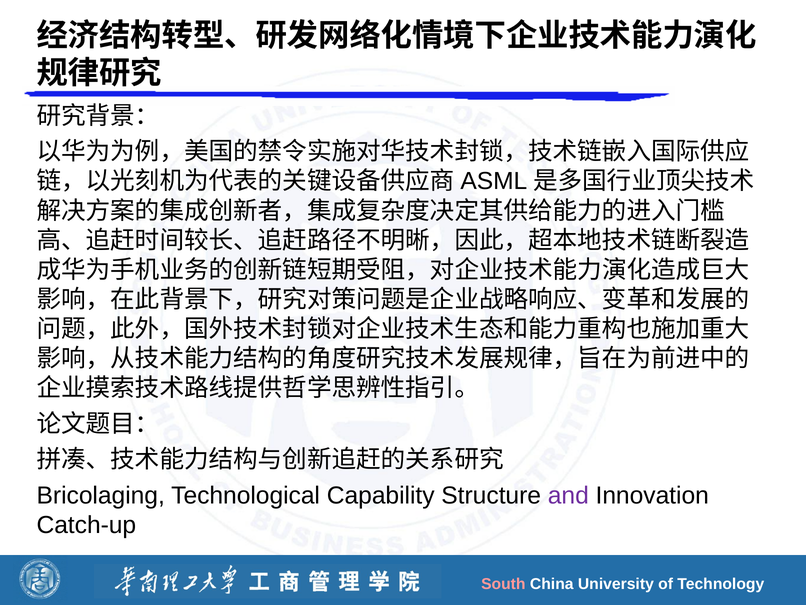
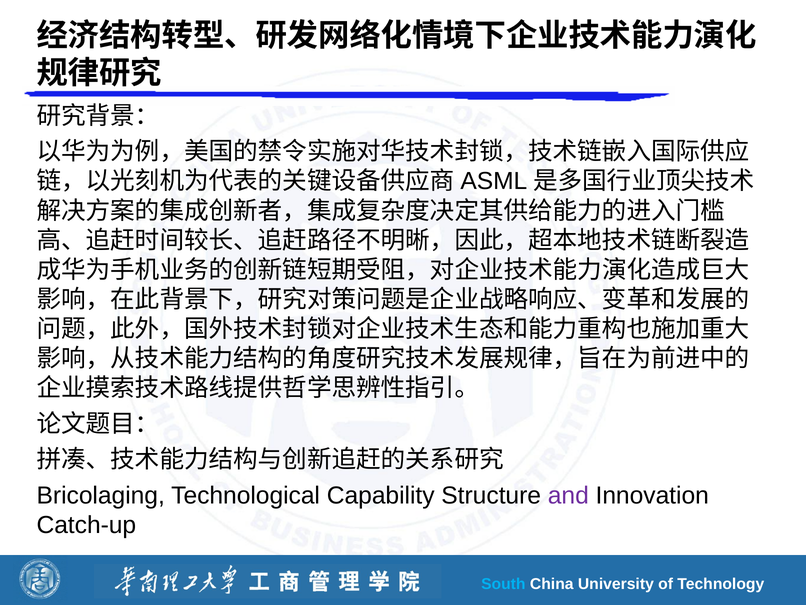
South colour: pink -> light blue (503, 583)
